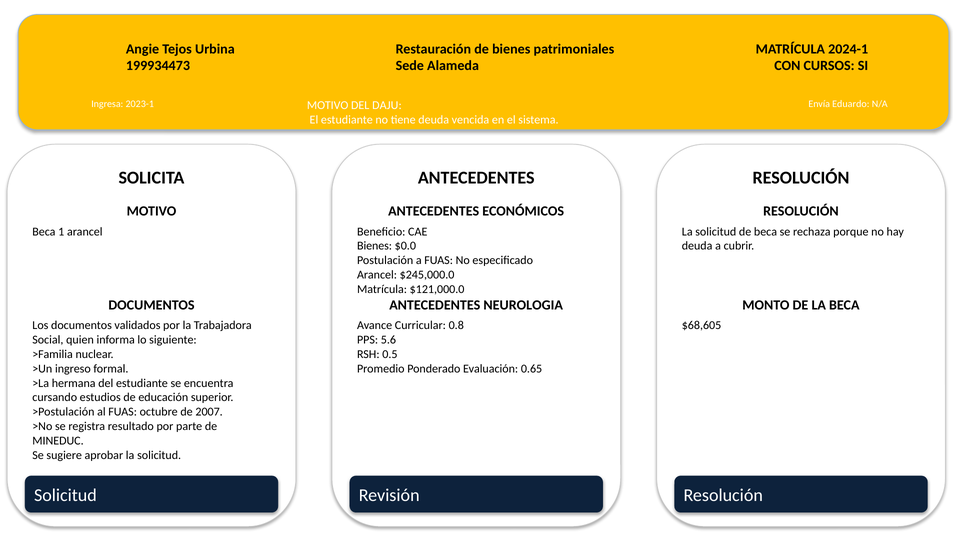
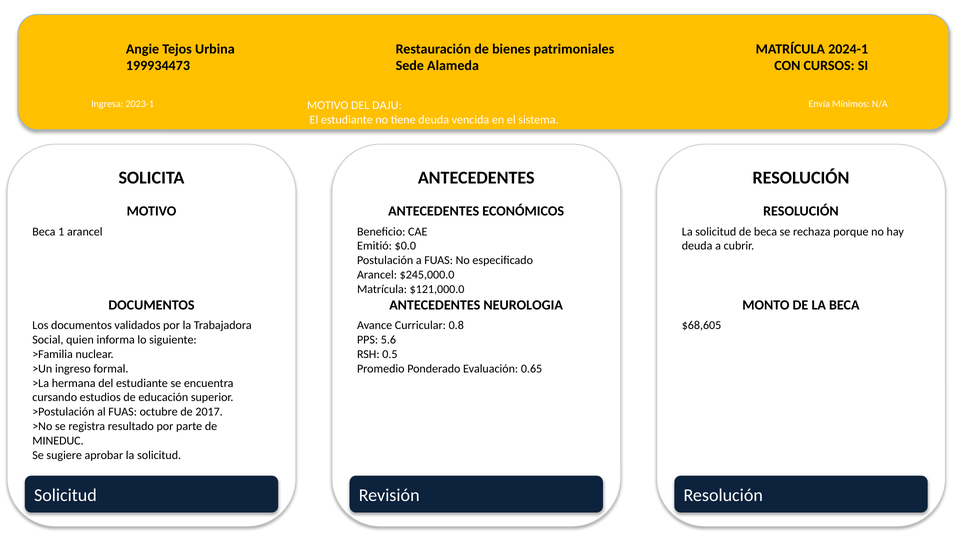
Eduardo: Eduardo -> Mínimos (851, 104)
Bienes: Bienes -> Emitió (375, 246)
2007: 2007 -> 2017 (209, 412)
